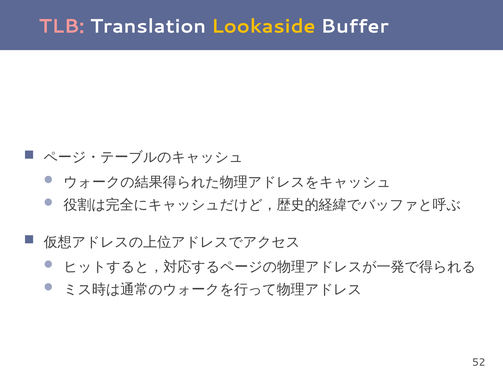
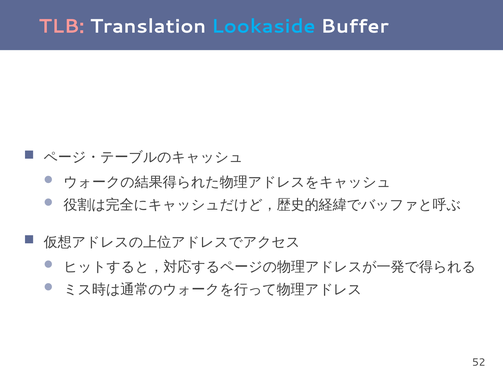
Lookaside colour: yellow -> light blue (264, 26)
